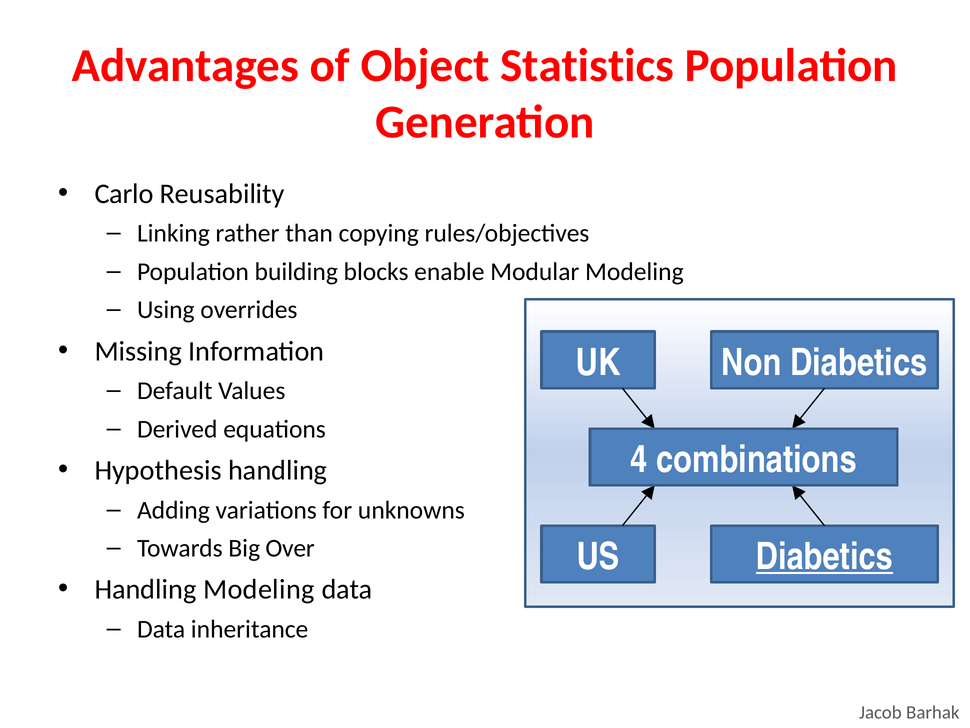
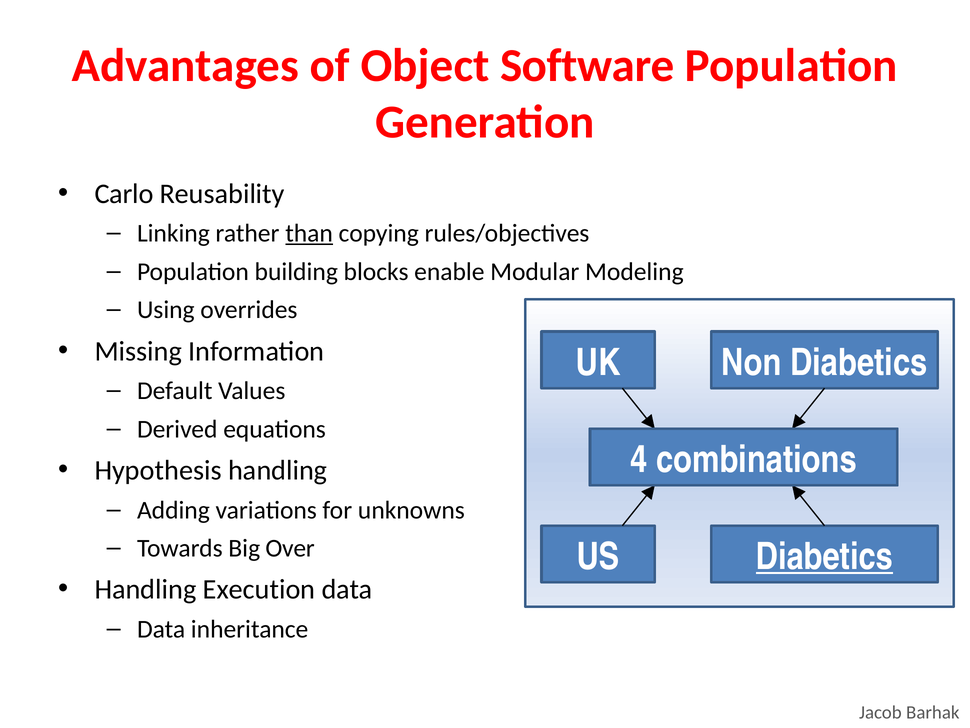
Statistics: Statistics -> Software (587, 66)
than underline: none -> present (309, 233)
Handling Modeling: Modeling -> Execution (259, 589)
